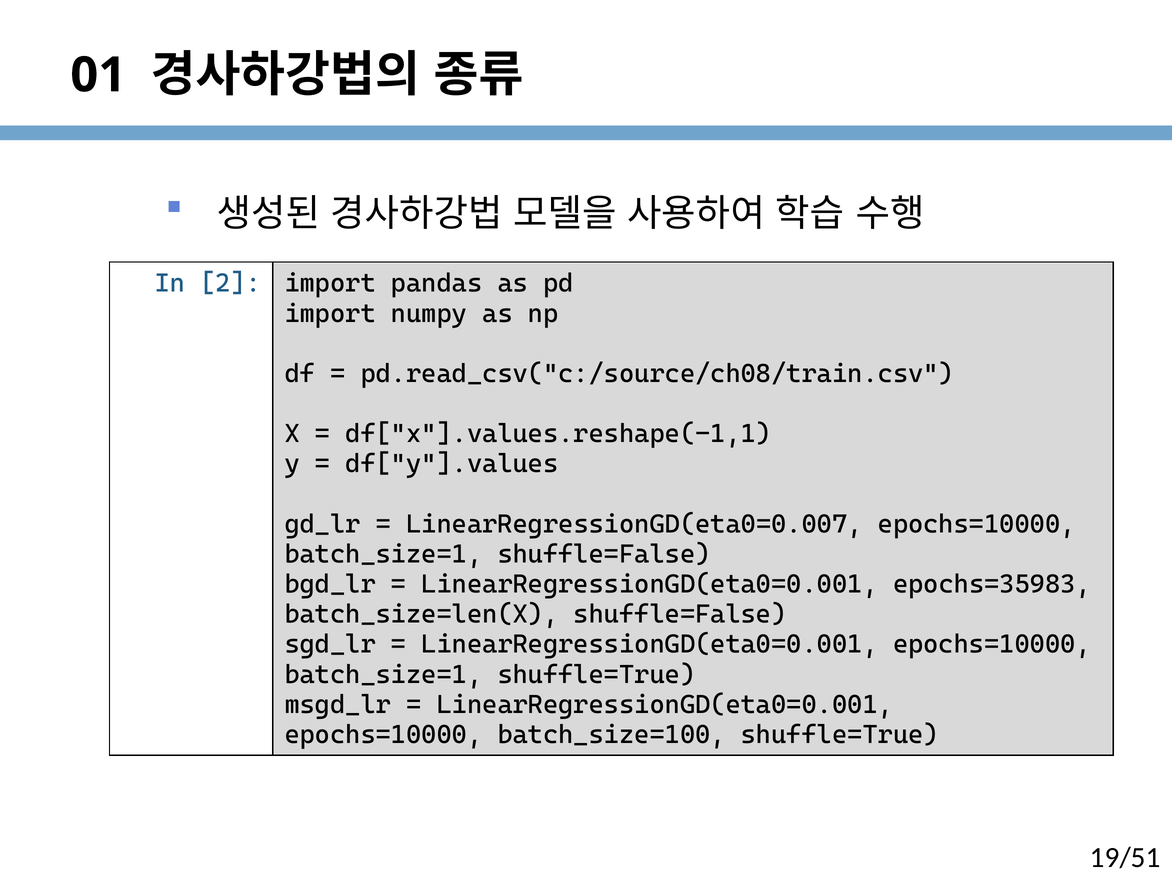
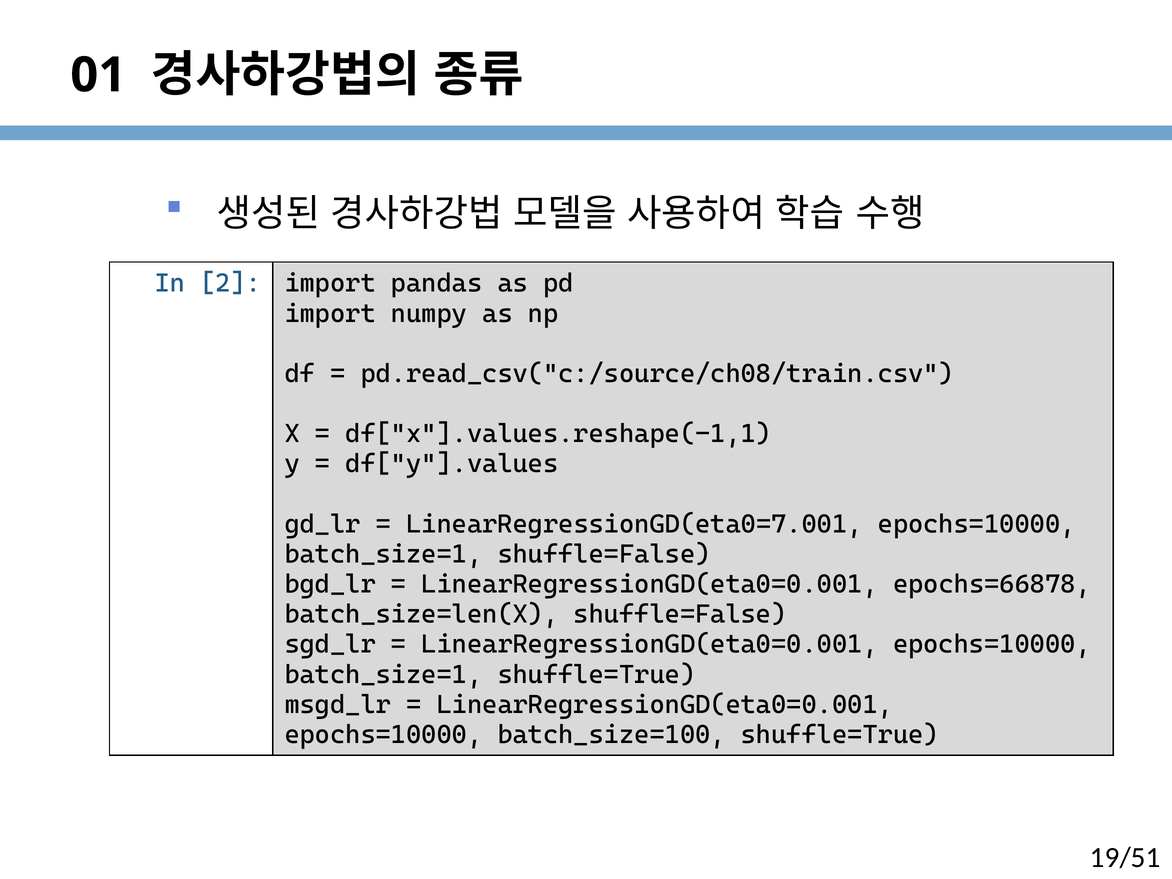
LinearRegressionGD(eta0=0.007: LinearRegressionGD(eta0=0.007 -> LinearRegressionGD(eta0=7.001 (634, 524)
epochs=35983: epochs=35983 -> epochs=66878 (992, 584)
